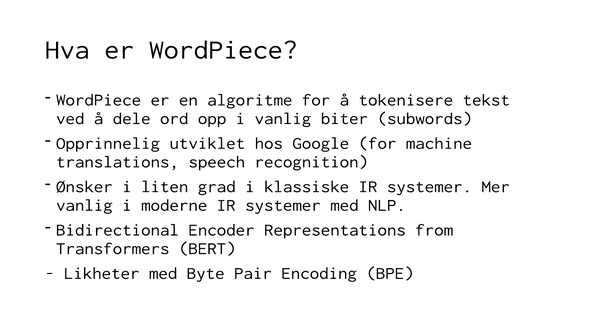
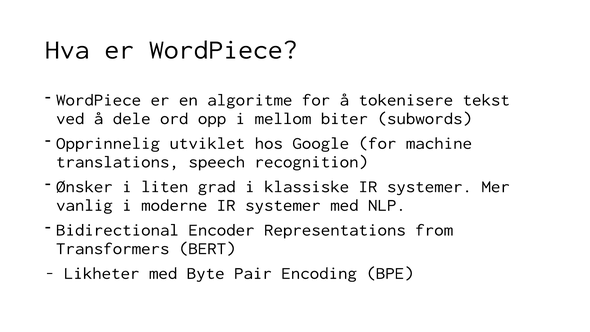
i vanlig: vanlig -> mellom (283, 118)
